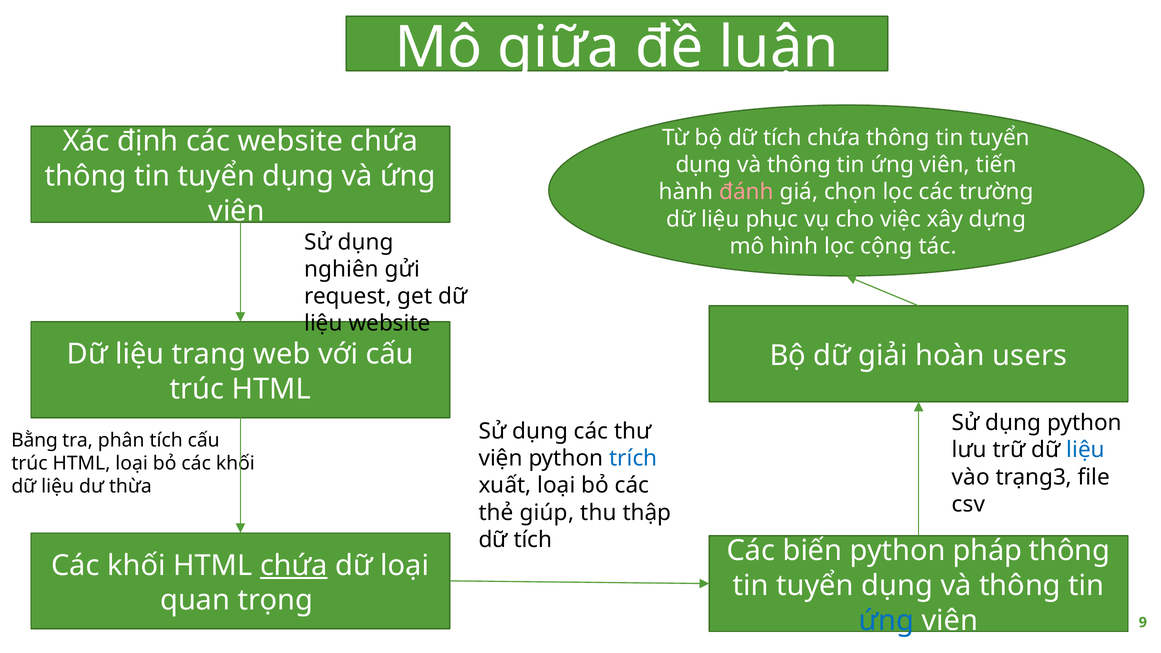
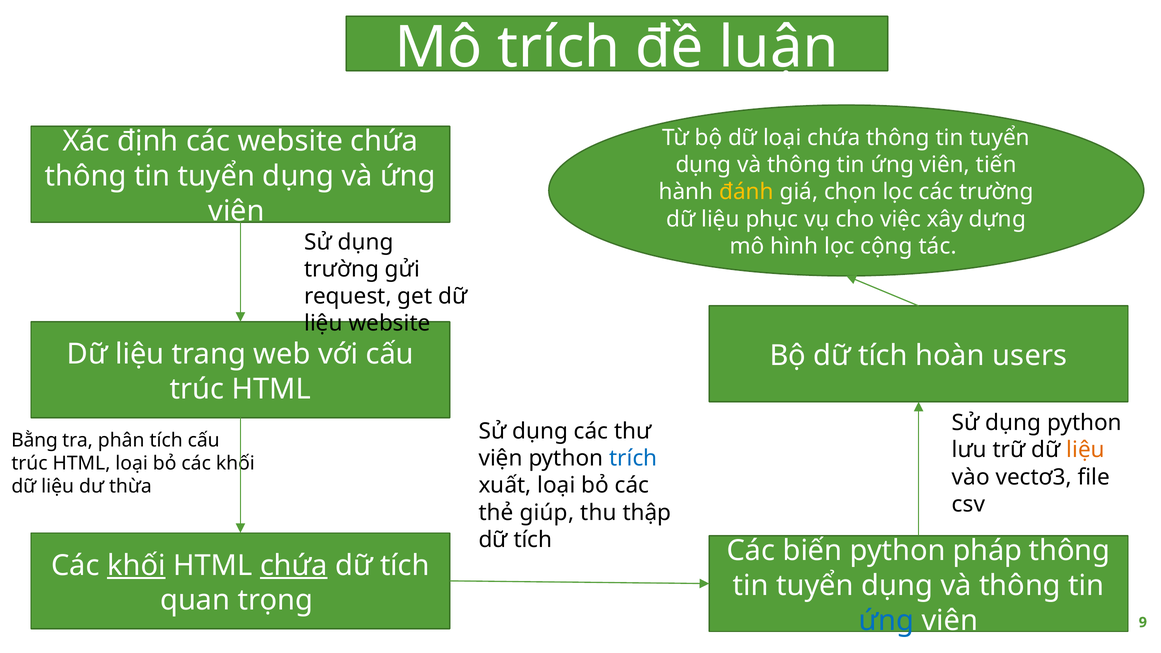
Mô giữa: giữa -> trích (559, 48)
bộ dữ tích: tích -> loại (782, 138)
đánh colour: pink -> yellow (746, 192)
nghiên: nghiên -> trường (342, 269)
Bộ dữ giải: giải -> tích (883, 356)
liệu colour: blue -> orange (1086, 450)
trạng3: trạng3 -> vectơ3 (1034, 477)
khối underline: none -> present (136, 566)
loại: loại -> tích (405, 566)
